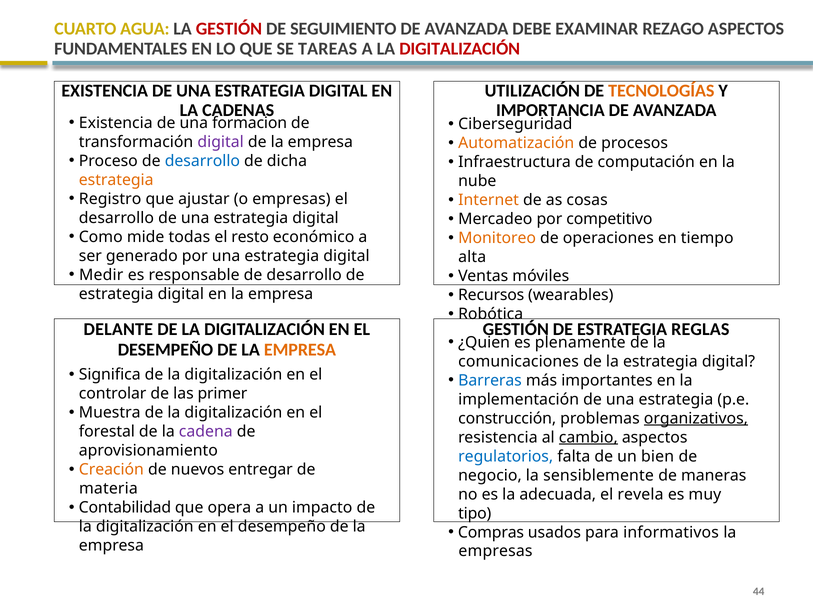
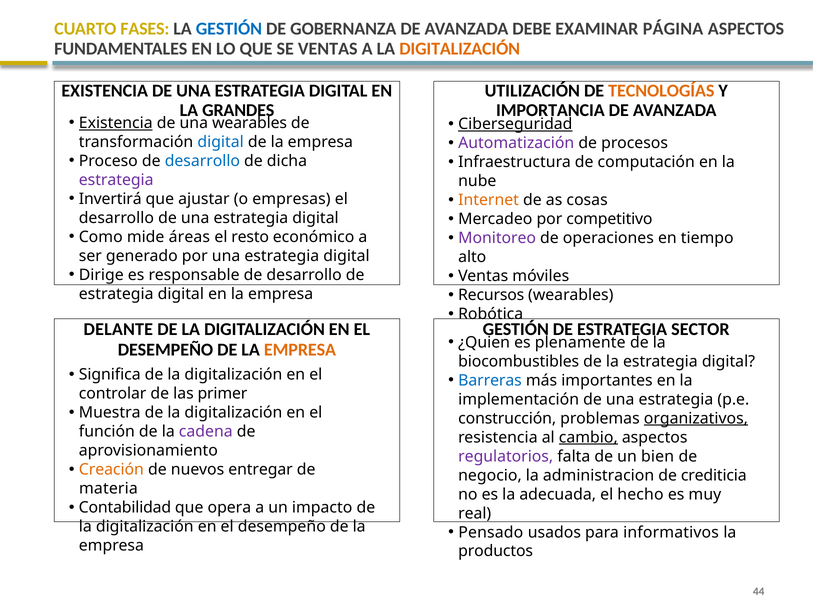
AGUA: AGUA -> FASES (145, 29)
GESTIÓN colour: red -> blue (229, 29)
SEGUIMIENTO: SEGUIMIENTO -> GOBERNANZA (343, 29)
REZAGO: REZAGO -> PÁGINA (673, 29)
SE TAREAS: TAREAS -> VENTAS (328, 49)
DIGITALIZACIÓN colour: red -> orange (460, 49)
CADENAS: CADENAS -> GRANDES (238, 110)
Existencia underline: none -> present (116, 123)
una formacion: formacion -> wearables (250, 123)
Ciberseguridad underline: none -> present (515, 124)
Automatización colour: orange -> purple (516, 143)
digital colour: purple -> blue (221, 142)
estrategia colour: orange -> purple (116, 180)
Registro: Registro -> Invertirá (110, 199)
todas: todas -> áreas (189, 237)
Monitoreo colour: orange -> purple (497, 238)
alta: alta -> alto (472, 257)
Medir: Medir -> Dirige (101, 275)
REGLAS: REGLAS -> SECTOR (700, 329)
comunicaciones: comunicaciones -> biocombustibles (519, 361)
forestal: forestal -> función (107, 431)
regulatorios colour: blue -> purple (506, 456)
sensiblemente: sensiblemente -> administracion (599, 475)
maneras: maneras -> crediticia (714, 475)
revela: revela -> hecho (640, 494)
tipo: tipo -> real (475, 513)
Compras: Compras -> Pensado (491, 532)
empresas: empresas -> productos (496, 551)
